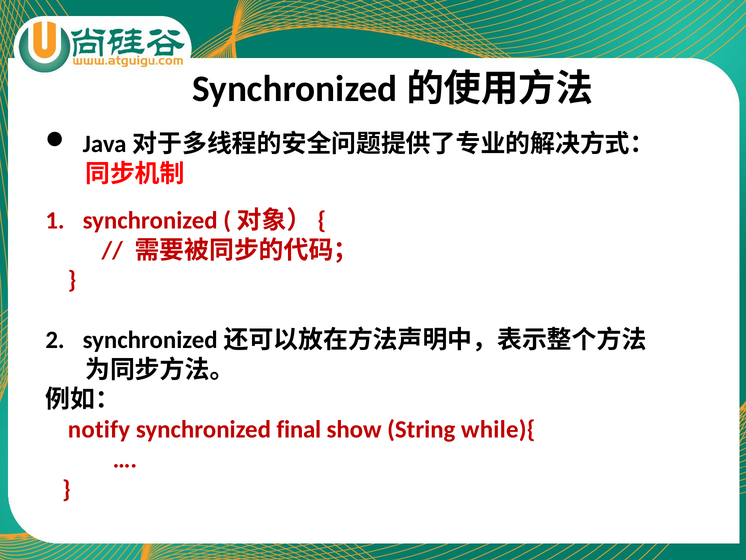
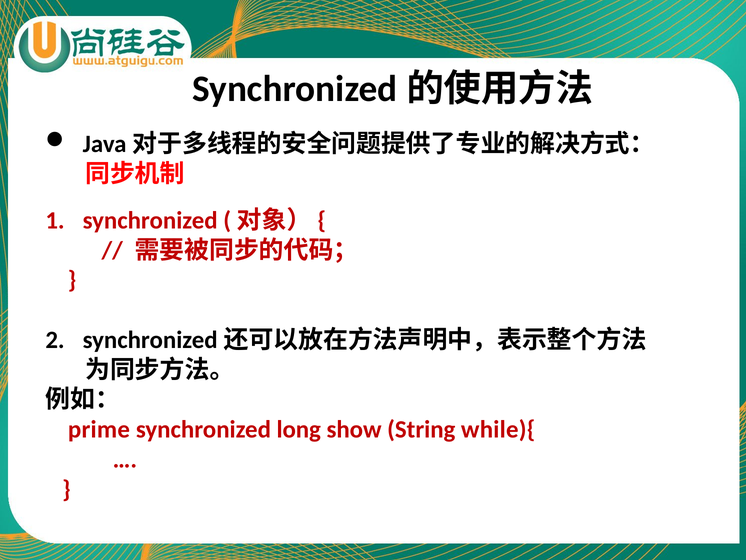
notify: notify -> prime (99, 429)
final: final -> long (299, 429)
